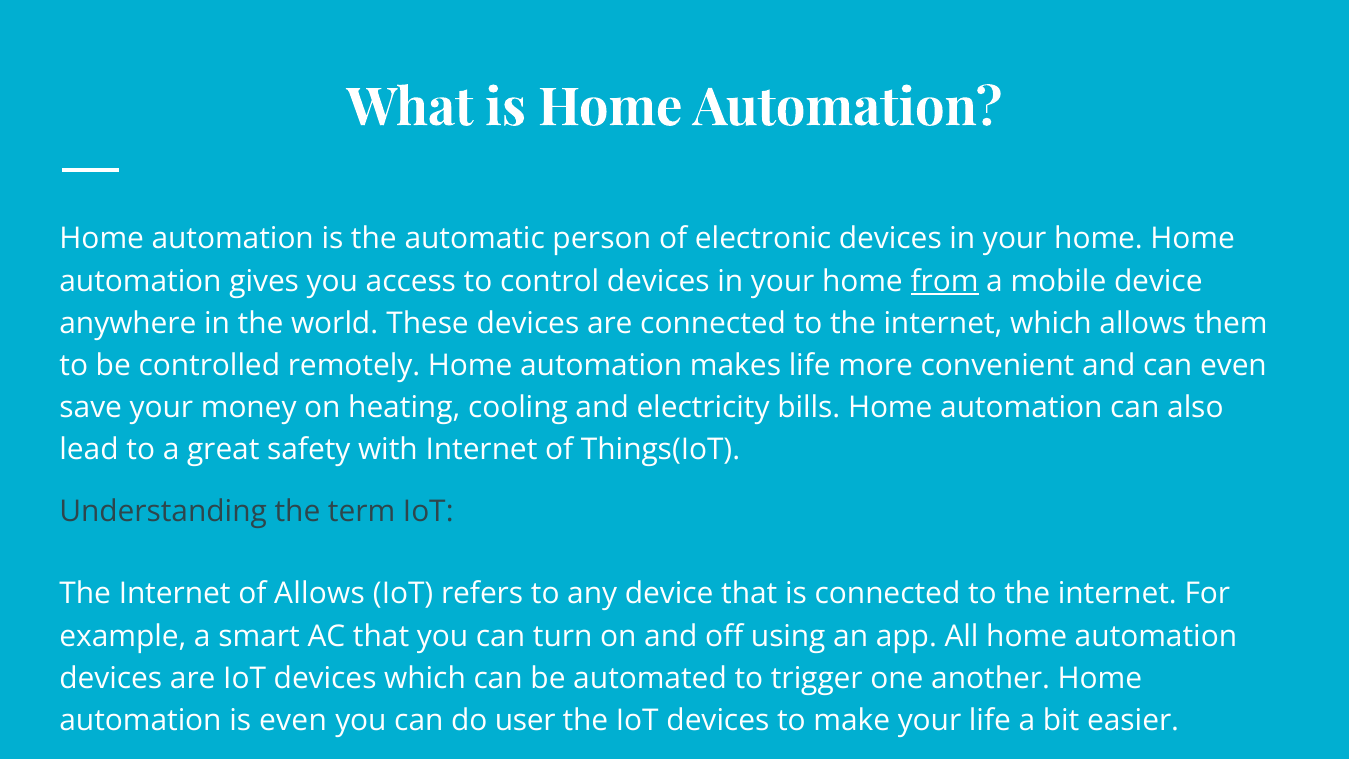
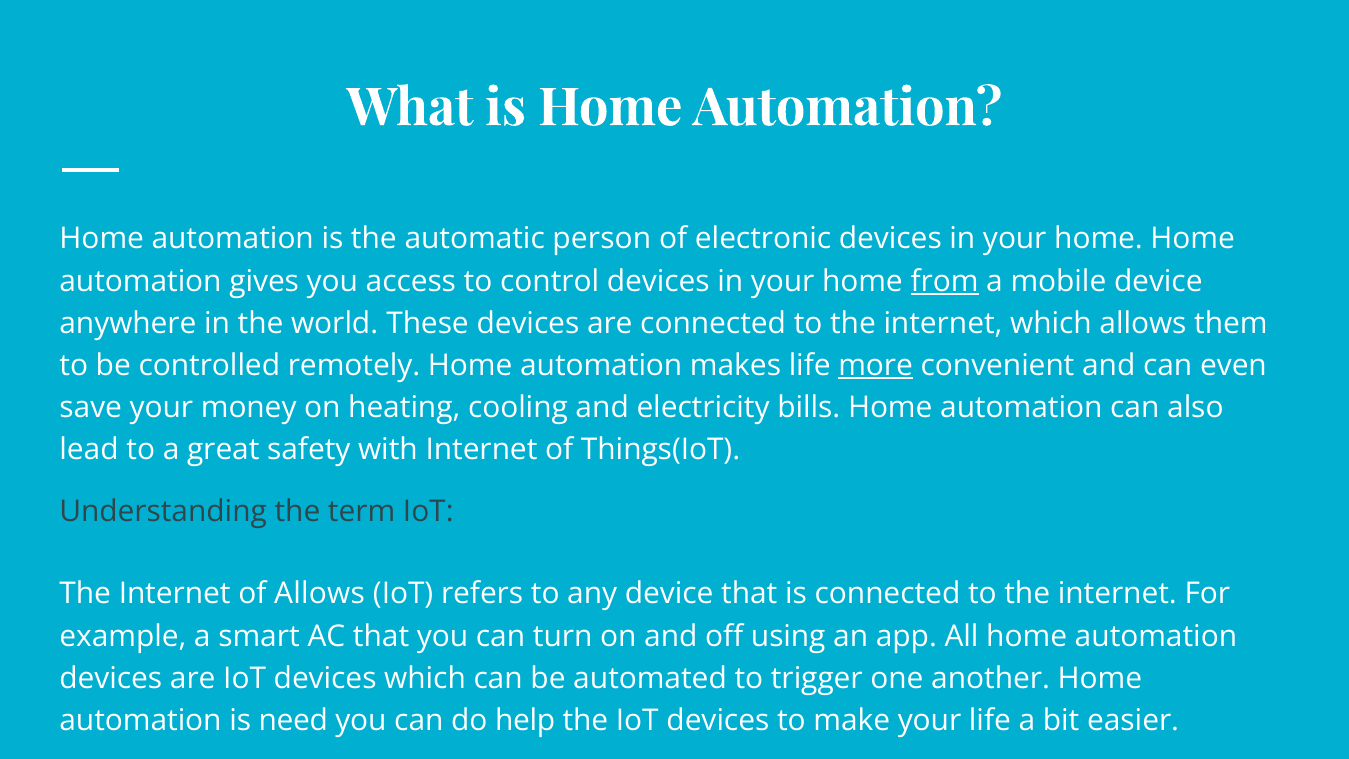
more underline: none -> present (876, 365)
is even: even -> need (293, 720)
user: user -> help (525, 720)
